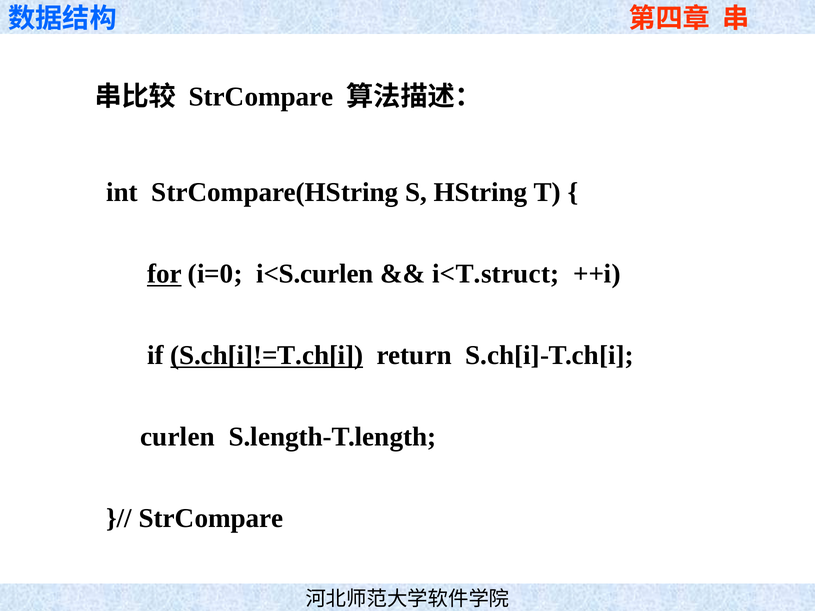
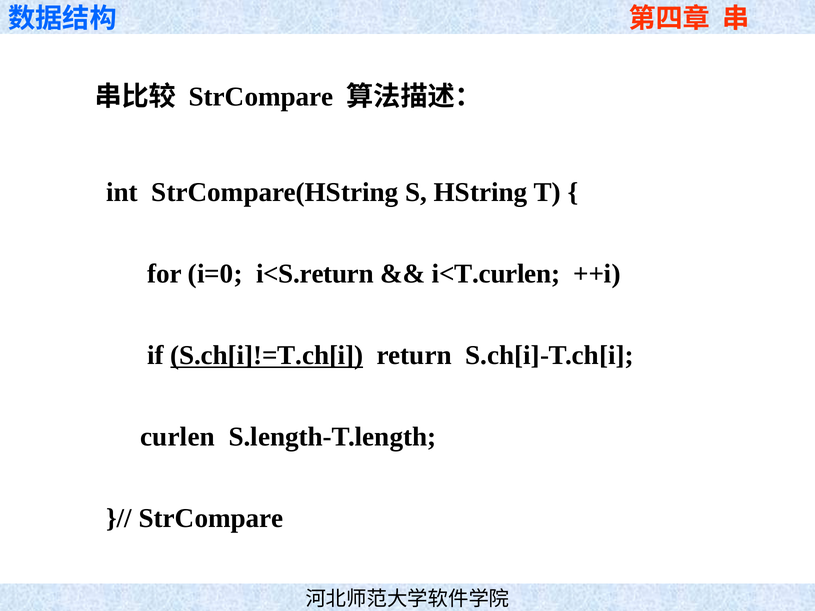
for underline: present -> none (164, 274)
i<S.curlen: i<S.curlen -> i<S.return (315, 274)
i<T.struct: i<T.struct -> i<T.curlen (496, 274)
